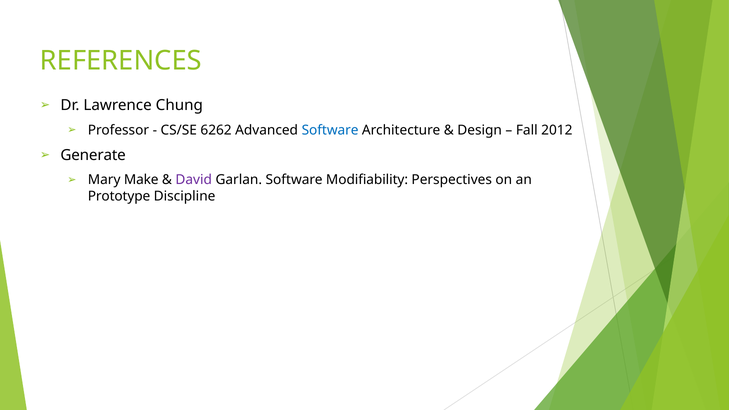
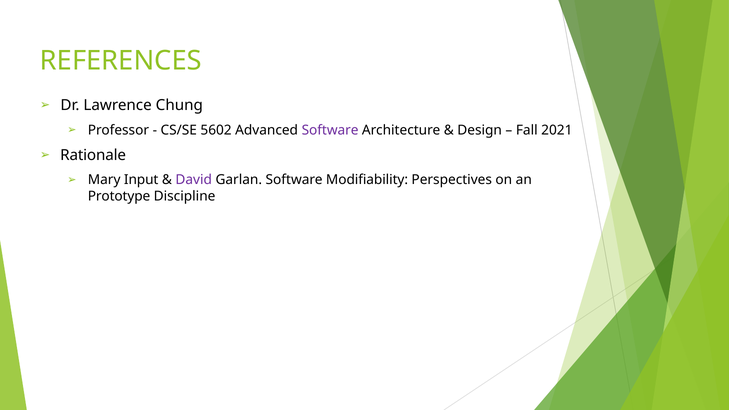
6262: 6262 -> 5602 (216, 130)
Software colour: blue -> purple (330, 130)
2012: 2012 -> 2021 (557, 130)
Generate: Generate -> Rationale (93, 155)
Make: Make -> Input (141, 180)
